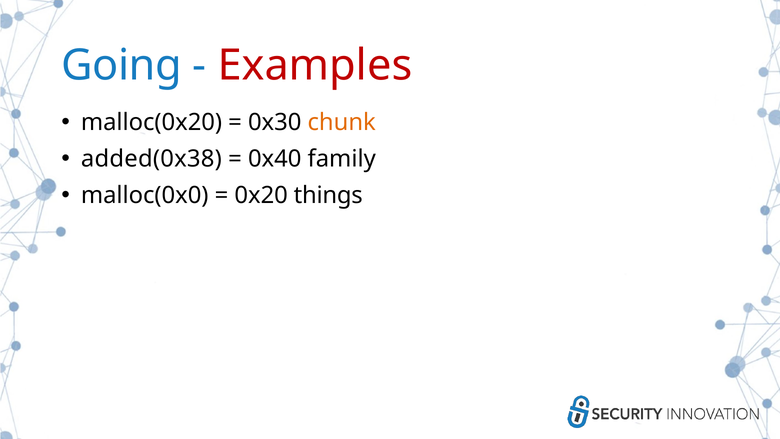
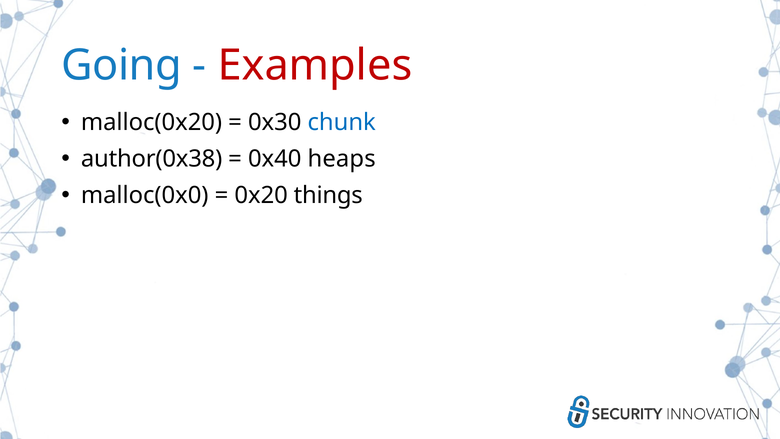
chunk colour: orange -> blue (342, 122)
added(0x38: added(0x38 -> author(0x38 (152, 159)
family: family -> heaps (342, 159)
